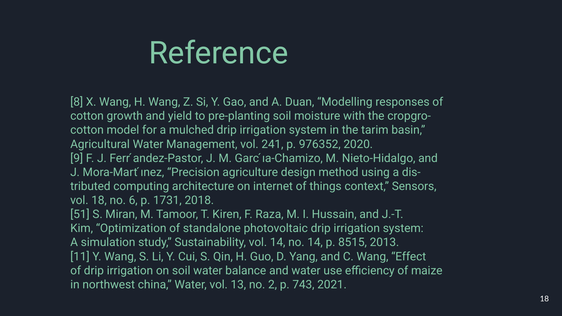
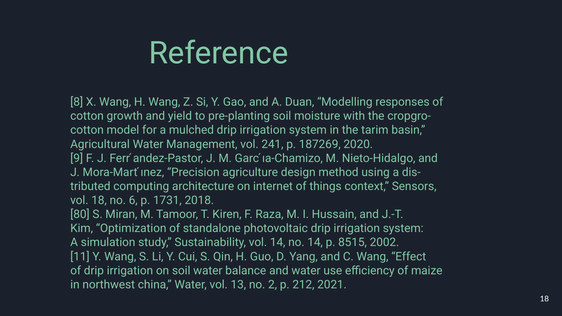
976352: 976352 -> 187269 (320, 144)
51: 51 -> 80 (80, 214)
2013: 2013 -> 2002 (384, 243)
743: 743 -> 212 (303, 285)
